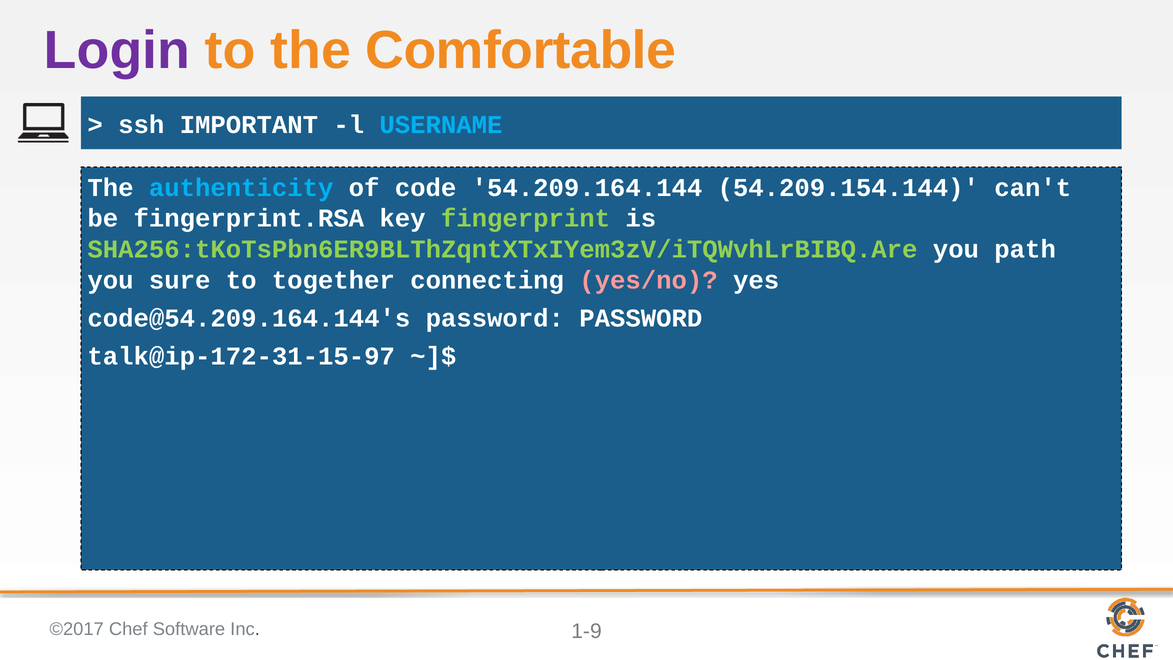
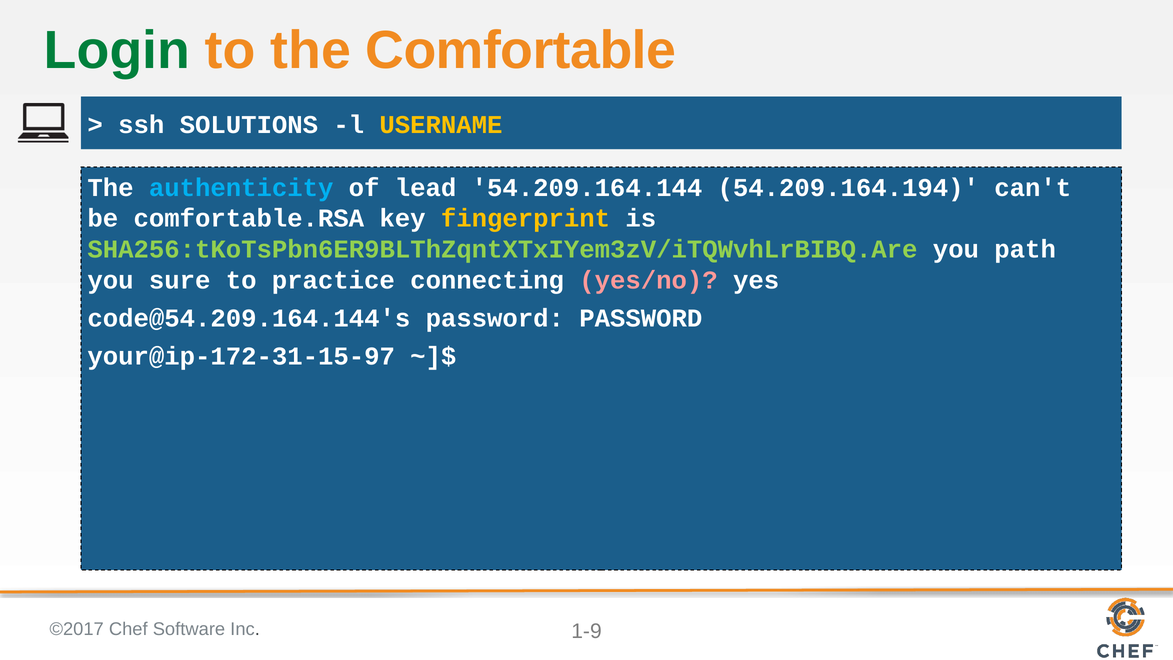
Login colour: purple -> green (117, 51)
IMPORTANT: IMPORTANT -> SOLUTIONS (249, 125)
USERNAME colour: light blue -> yellow (441, 125)
code: code -> lead (426, 188)
54.209.154.144: 54.209.154.144 -> 54.209.164.194 (848, 188)
fingerprint.RSA: fingerprint.RSA -> comfortable.RSA (249, 218)
fingerprint colour: light green -> yellow (526, 218)
together: together -> practice (333, 280)
talk@ip-172-31-15-97: talk@ip-172-31-15-97 -> your@ip-172-31-15-97 (241, 356)
